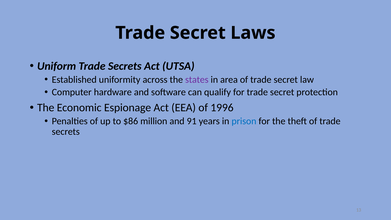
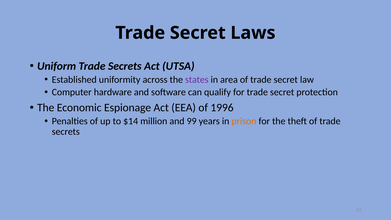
$86: $86 -> $14 (131, 121)
91: 91 -> 99 (192, 121)
prison colour: blue -> orange (244, 121)
